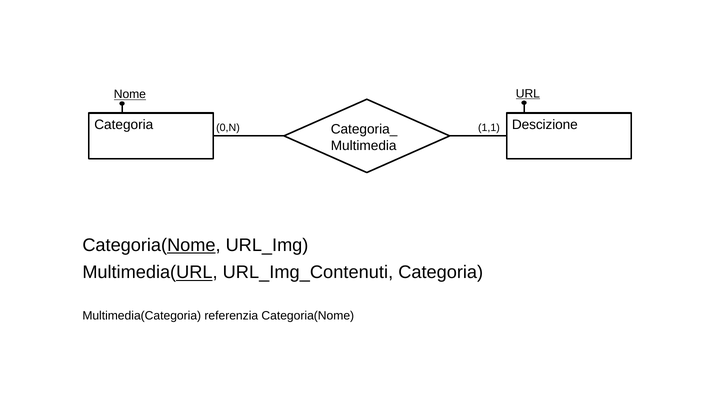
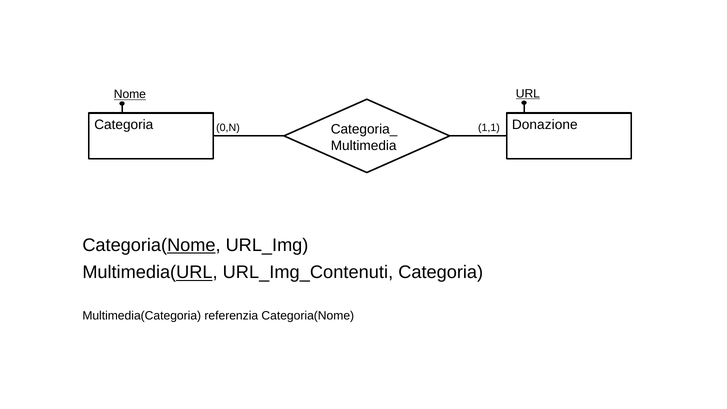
Descizione: Descizione -> Donazione (545, 125)
